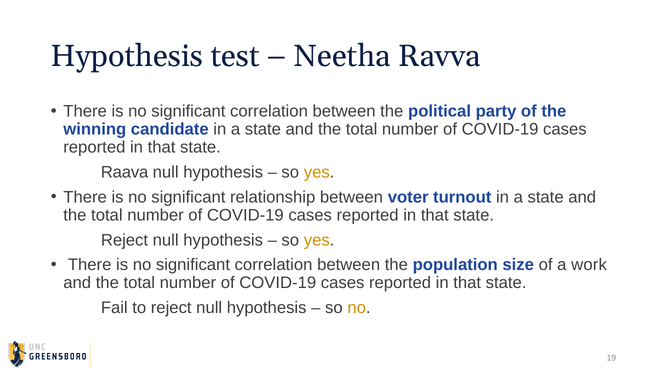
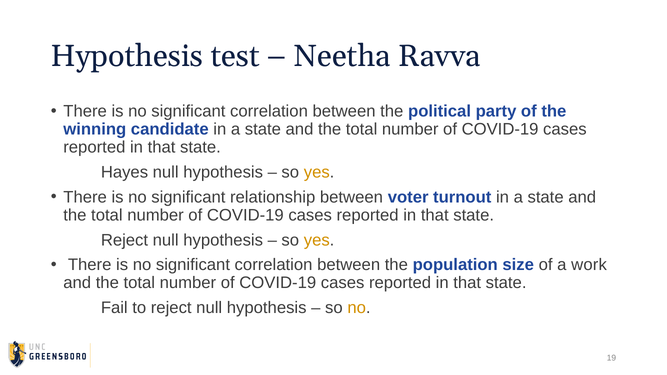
Raava: Raava -> Hayes (124, 172)
